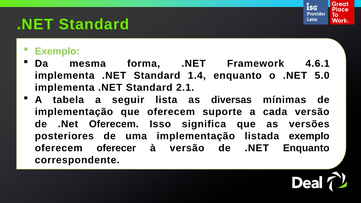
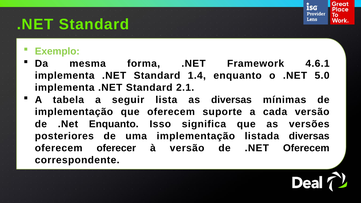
.Net Oferecem: Oferecem -> Enquanto (114, 124)
listada exemplo: exemplo -> diversas (309, 136)
.NET Enquanto: Enquanto -> Oferecem (306, 148)
